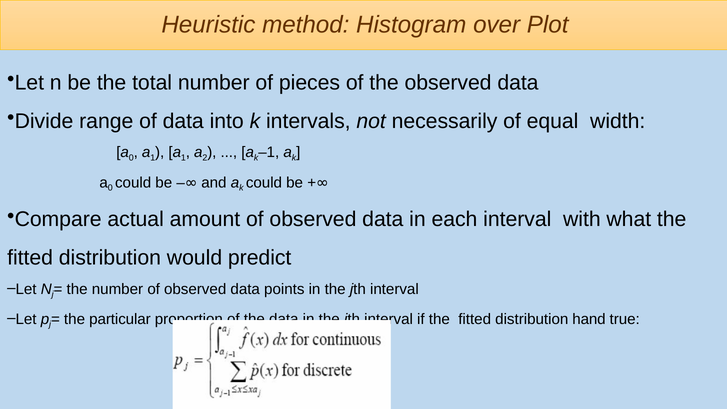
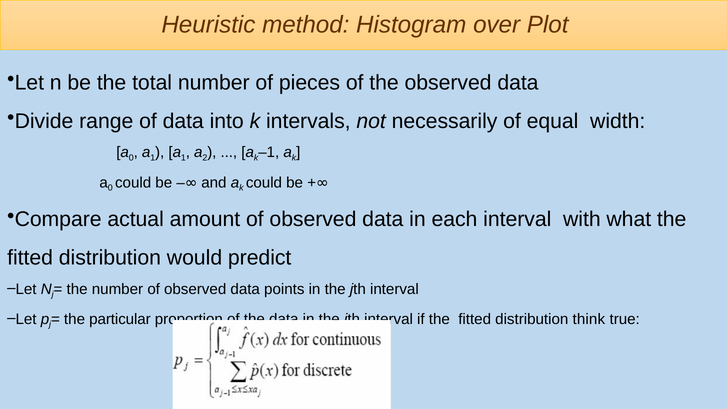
hand: hand -> think (589, 319)
